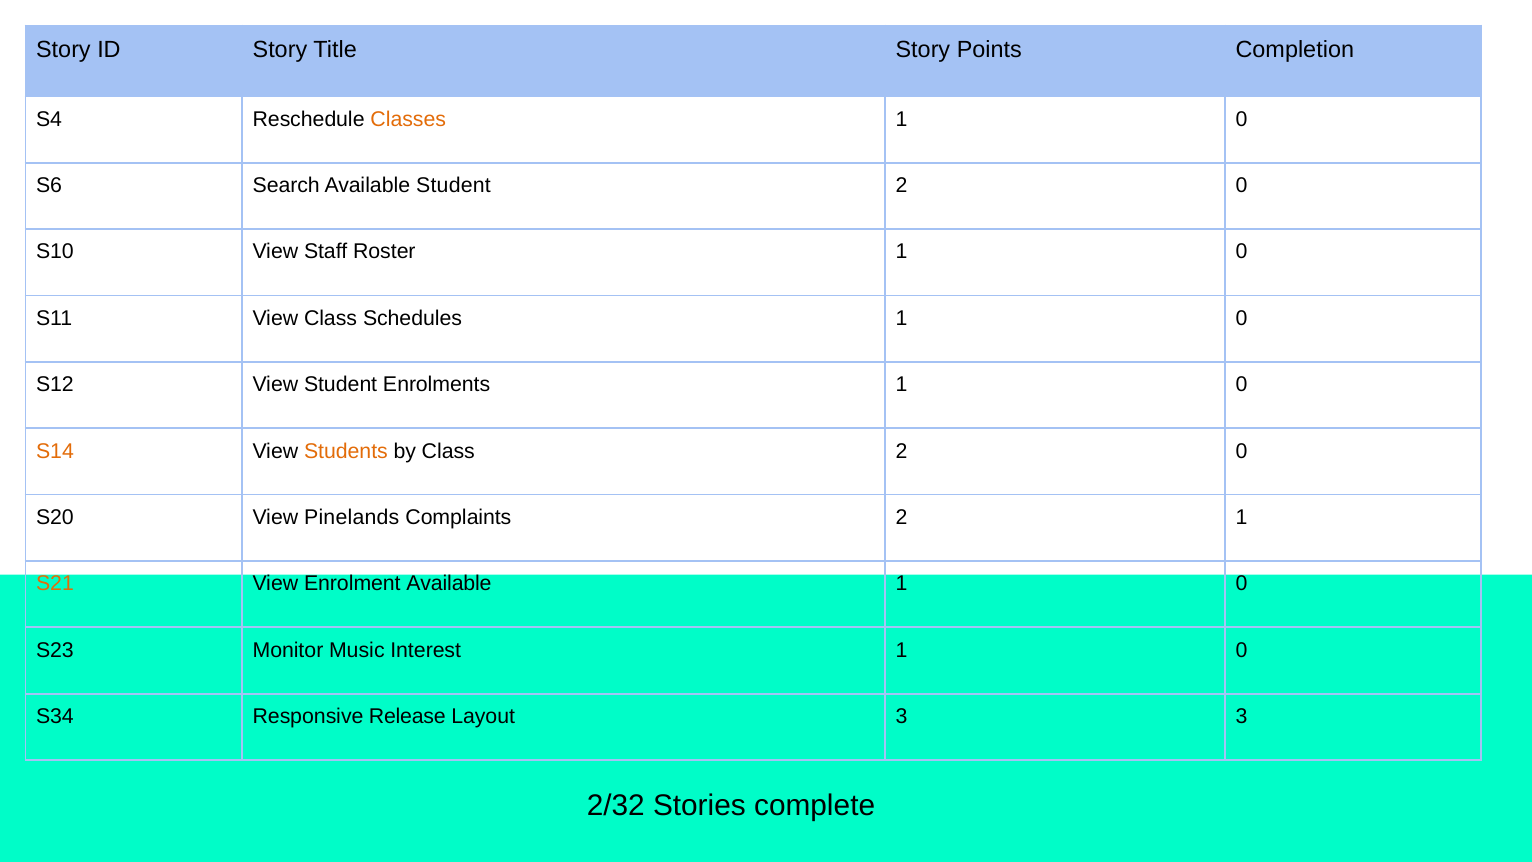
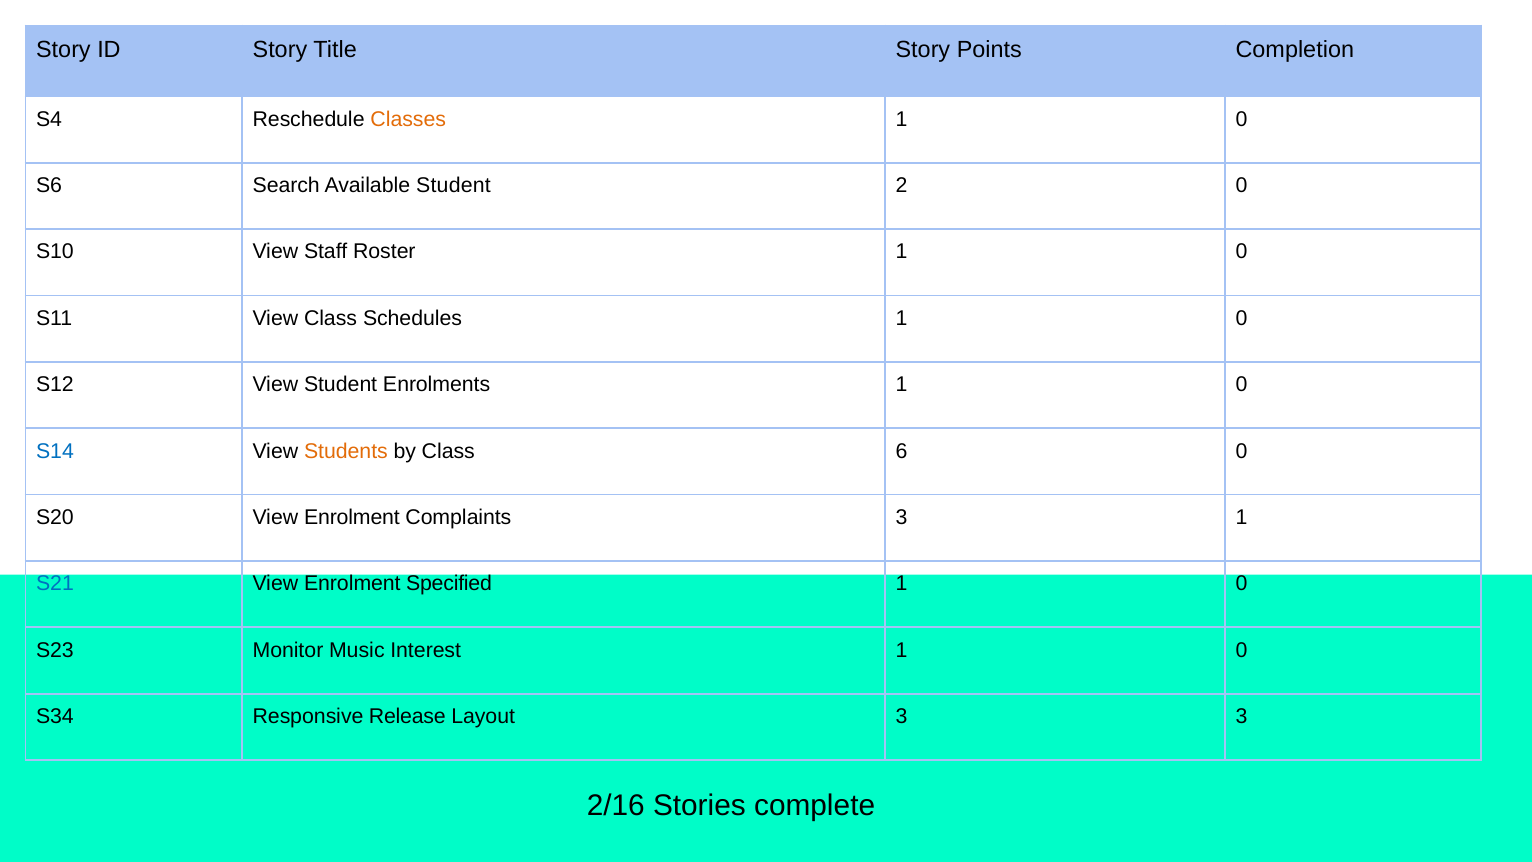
S14 colour: orange -> blue (55, 451)
Class 2: 2 -> 6 (901, 451)
S20 View Pinelands: Pinelands -> Enrolment (352, 517)
Complaints 2: 2 -> 3 (901, 517)
S21 colour: orange -> blue (55, 584)
Enrolment Available: Available -> Specified (449, 584)
2/32: 2/32 -> 2/16 (616, 805)
